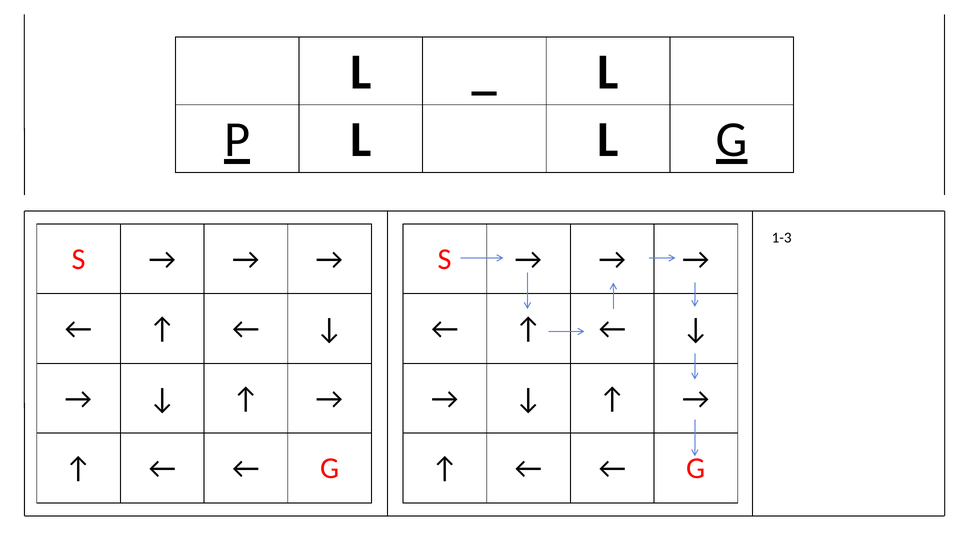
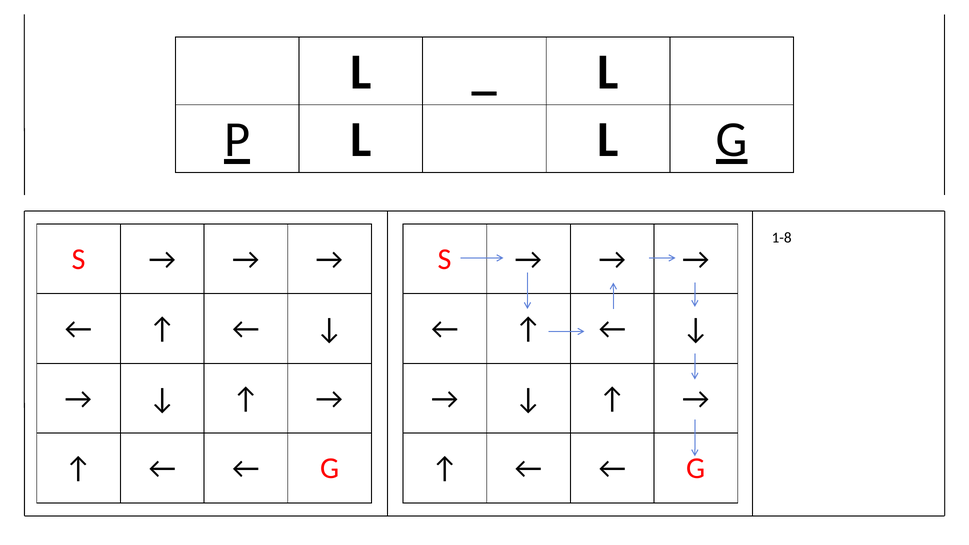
1-3: 1-3 -> 1-8 (782, 238)
